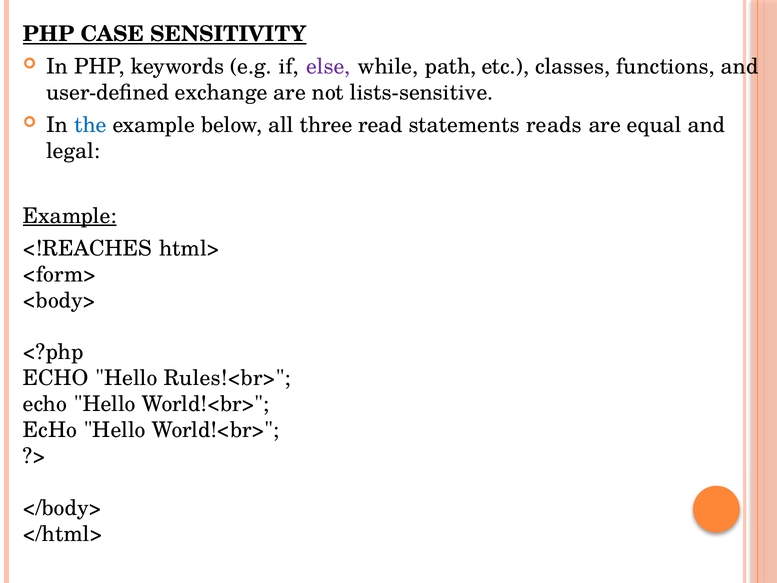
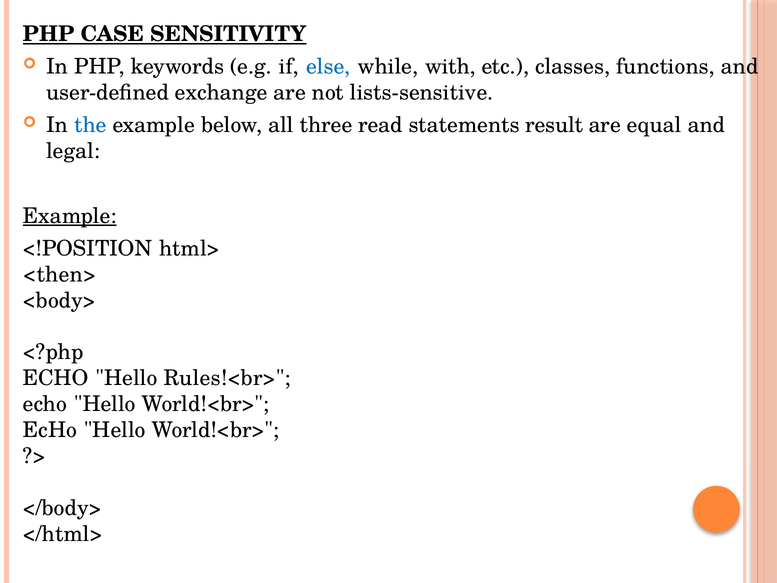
else colour: purple -> blue (328, 67)
path: path -> with (450, 67)
reads: reads -> result (554, 125)
<!REACHES: <!REACHES -> <!POSITION (88, 248)
<form>: <form> -> <then> (60, 274)
